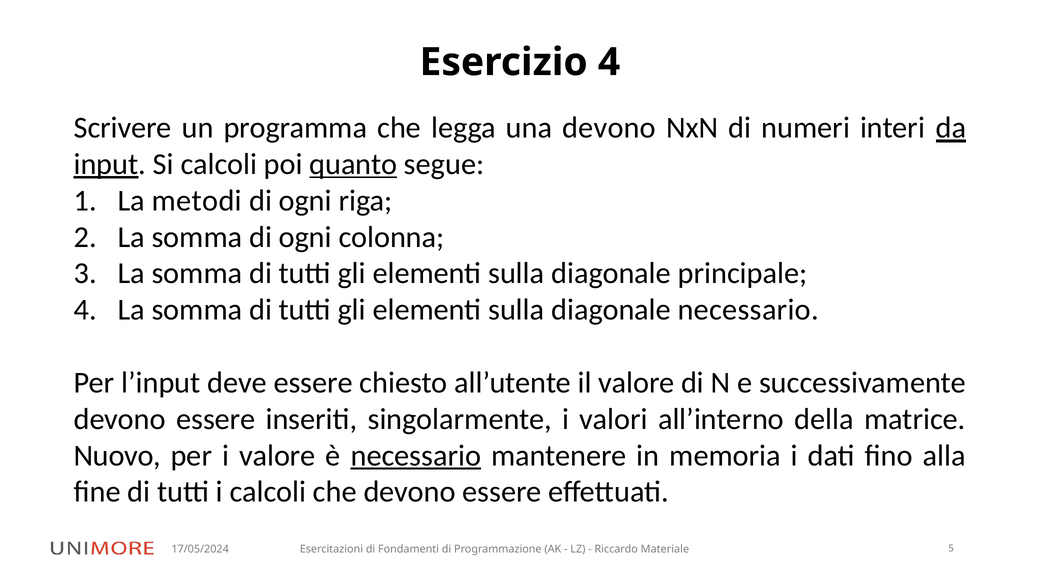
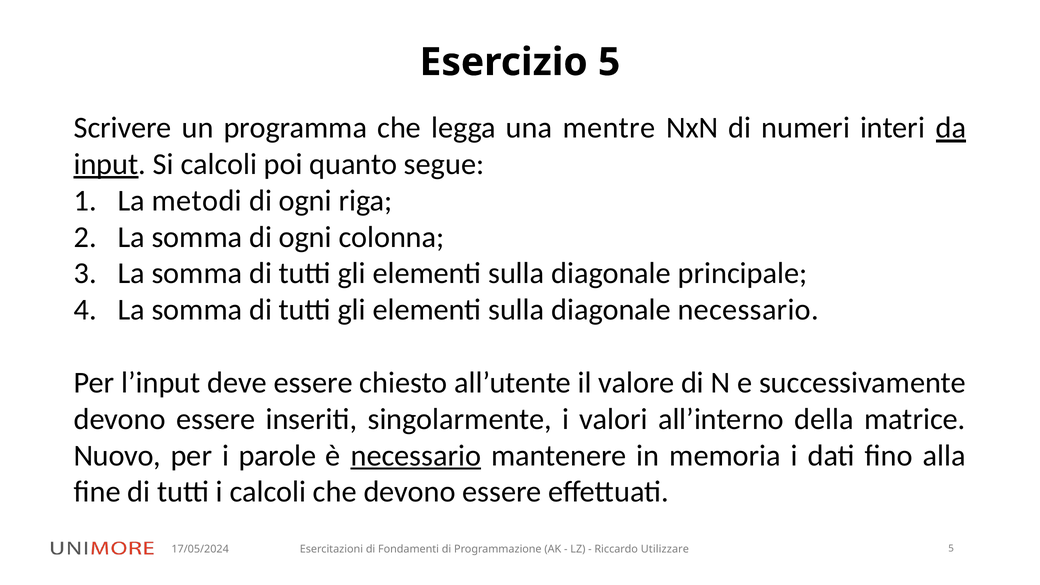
Esercizio 4: 4 -> 5 (609, 62)
una devono: devono -> mentre (609, 128)
quanto underline: present -> none (353, 164)
i valore: valore -> parole (277, 456)
Materiale: Materiale -> Utilizzare (665, 549)
